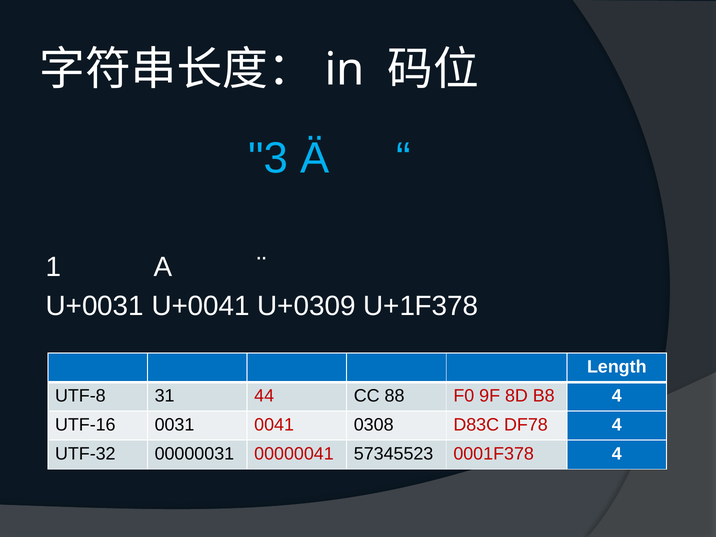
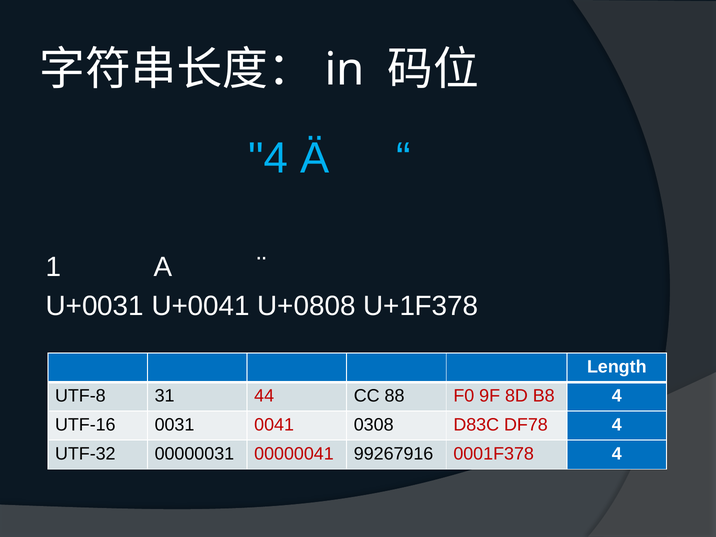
3: 3 -> 4 (268, 158)
U+0309: U+0309 -> U+0808 (306, 306)
57345523: 57345523 -> 99267916 (394, 454)
